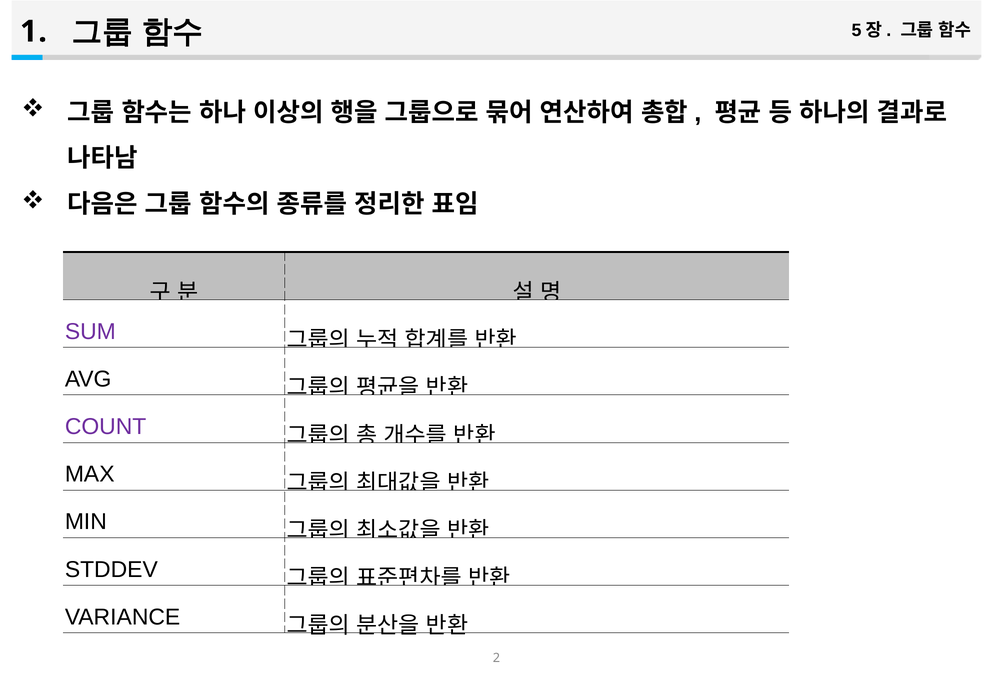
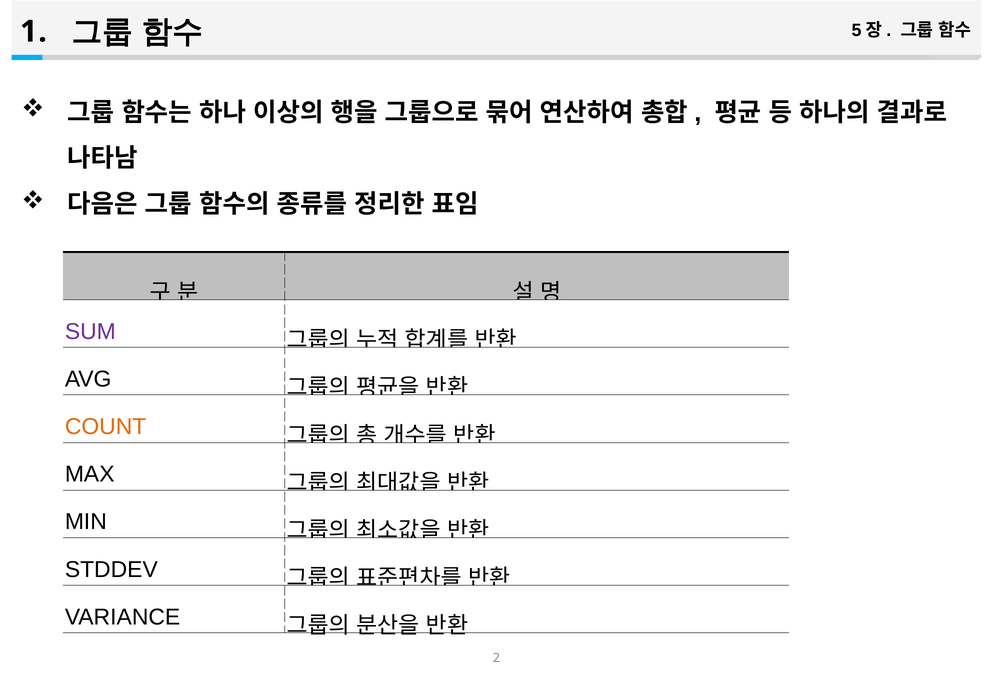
COUNT colour: purple -> orange (106, 427)
